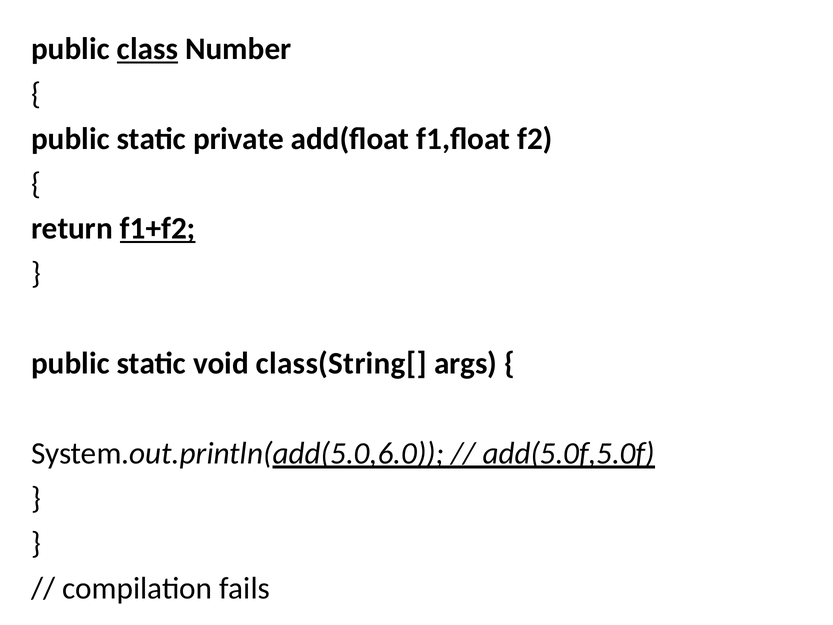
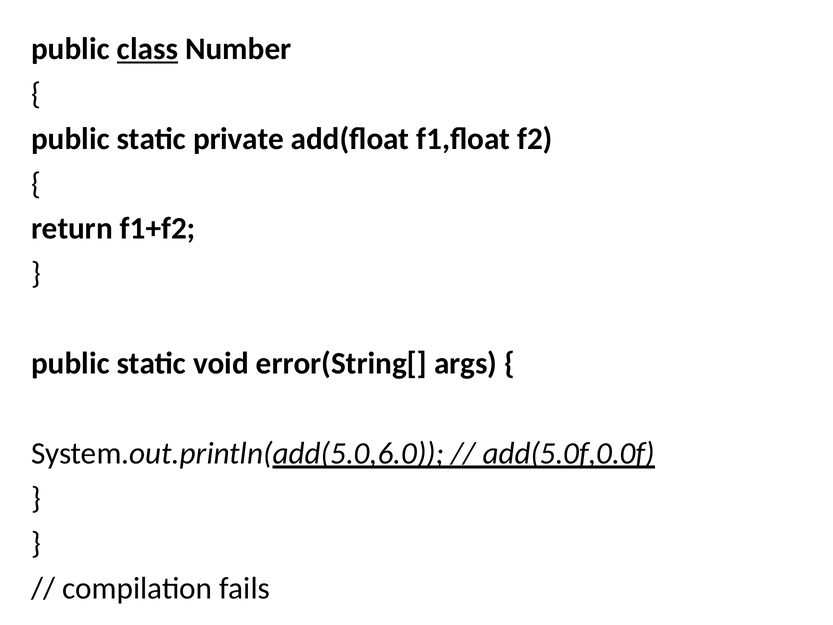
f1+f2 underline: present -> none (158, 229)
class(String[: class(String[ -> error(String[ (341, 363)
add(5.0f,5.0f: add(5.0f,5.0f -> add(5.0f,0.0f (569, 453)
